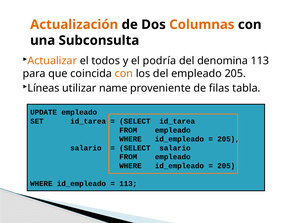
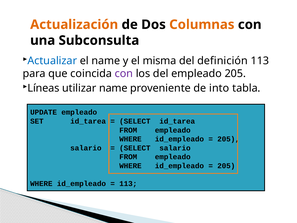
Actualizar colour: orange -> blue (52, 61)
el todos: todos -> name (106, 61)
podría: podría -> misma (159, 61)
denomina: denomina -> definición (223, 61)
con colour: orange -> purple (124, 73)
filas: filas -> into (219, 88)
